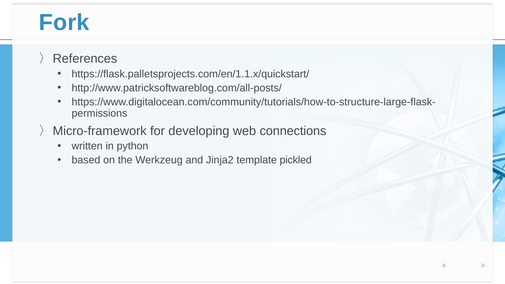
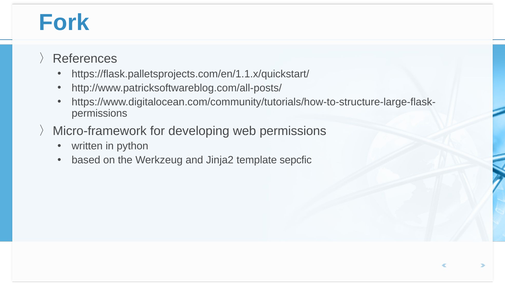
web connections: connections -> permissions (293, 131)
pickled: pickled -> sepcfic (296, 160)
